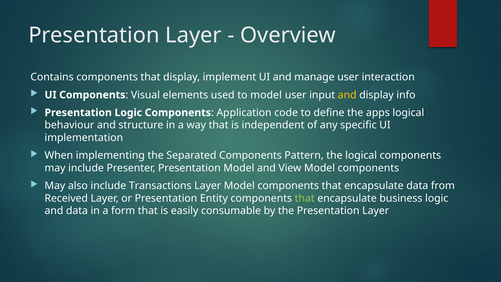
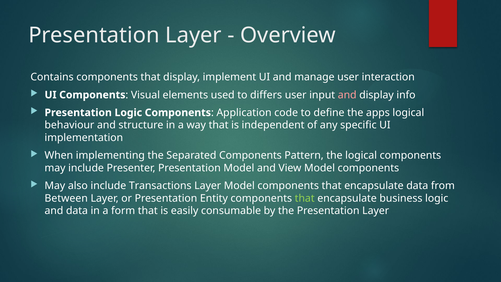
to model: model -> differs (266, 95)
and colour: yellow -> pink (347, 95)
Received: Received -> Between (66, 198)
